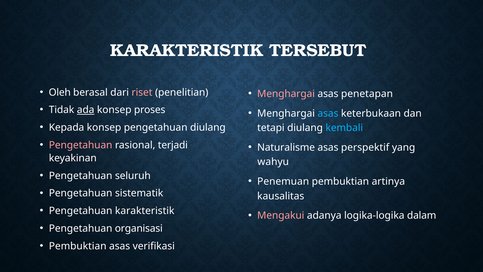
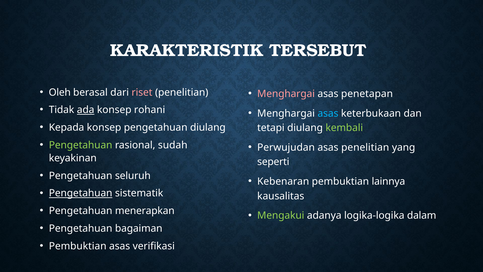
proses: proses -> rohani (150, 110)
kembali colour: light blue -> light green (344, 128)
Pengetahuan colour: pink -> light green (81, 145)
terjadi: terjadi -> sudah (173, 145)
Naturalisme: Naturalisme -> Perwujudan (286, 147)
asas perspektif: perspektif -> penelitian (365, 147)
wahyu: wahyu -> seperti (273, 162)
Penemuan: Penemuan -> Kebenaran (283, 181)
artinya: artinya -> lainnya (388, 181)
Pengetahuan underline: none -> present (81, 193)
Pengetahuan karakteristik: karakteristik -> menerapkan (145, 211)
Mengakui colour: pink -> light green (281, 215)
organisasi: organisasi -> bagaiman (139, 228)
